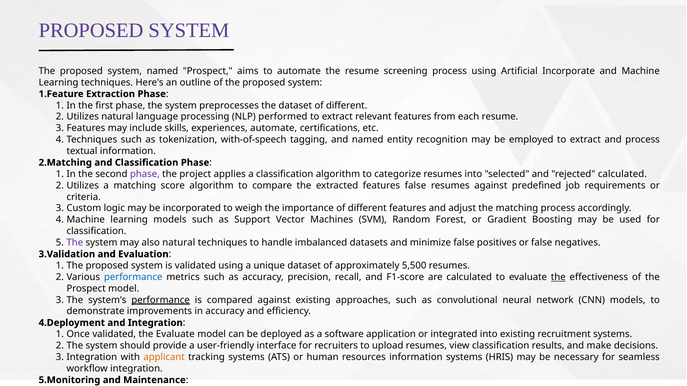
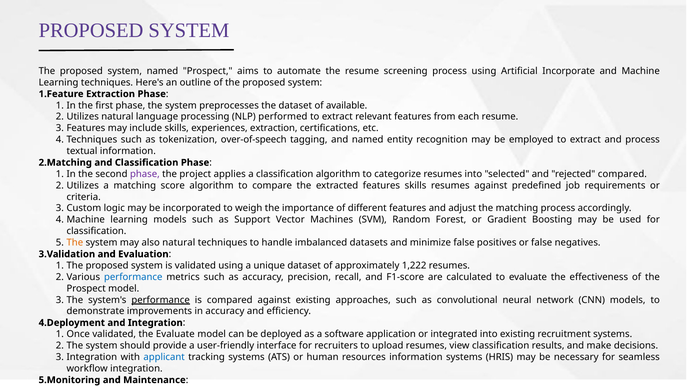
dataset of different: different -> available (347, 105)
experiences automate: automate -> extraction (274, 128)
with-of-speech: with-of-speech -> over-of-speech (254, 140)
rejected calculated: calculated -> compared (622, 174)
features false: false -> skills (416, 186)
The colour: purple -> orange (75, 243)
5,500: 5,500 -> 1,222 (414, 266)
the underline: present -> none (558, 277)
applicant colour: orange -> blue (164, 357)
